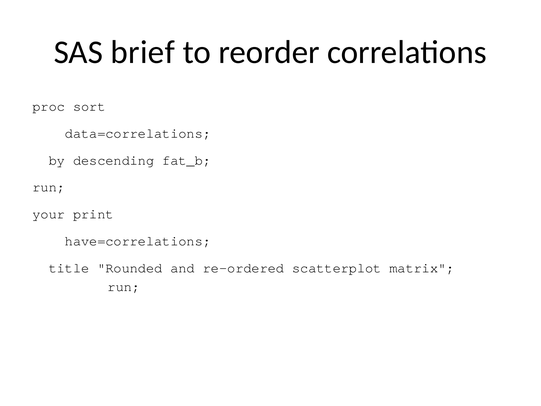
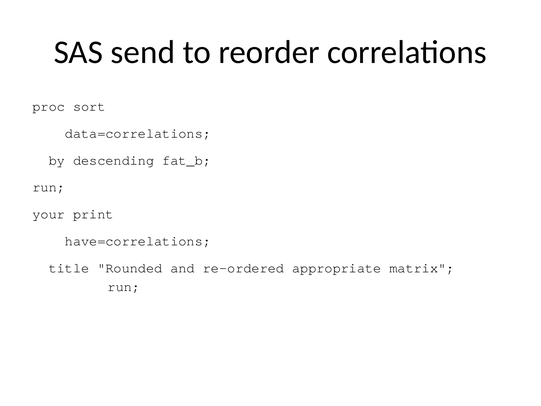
brief: brief -> send (143, 52)
scatterplot: scatterplot -> appropriate (337, 268)
